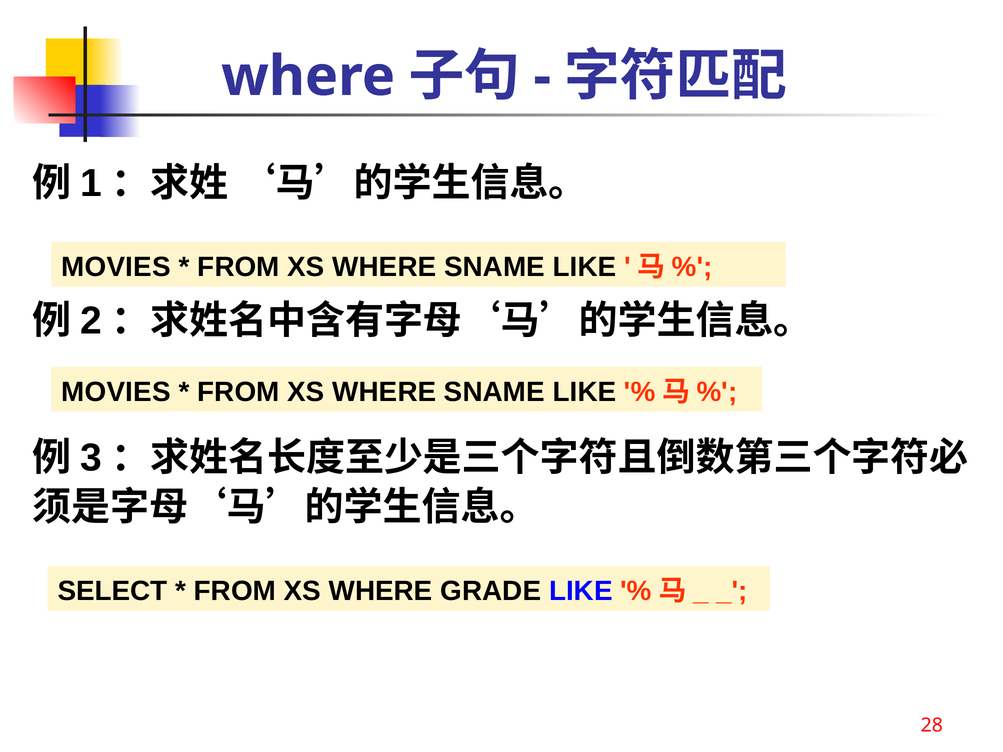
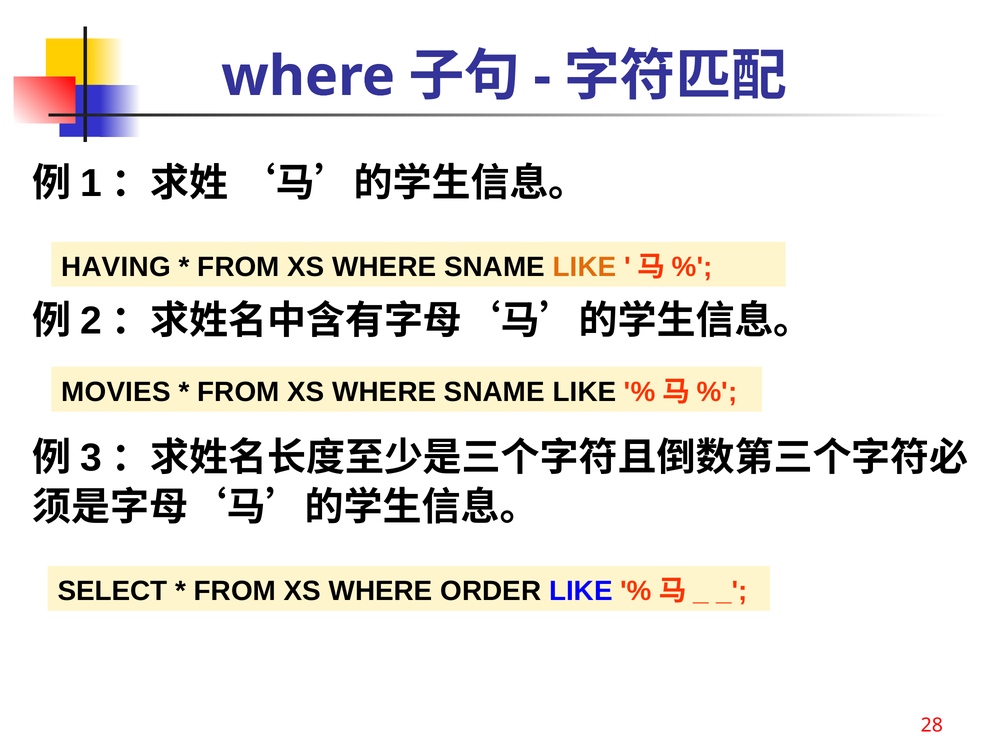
MOVIES: MOVIES -> HAVING (116, 267)
LIKE colour: black -> orange (585, 267)
GRADE: GRADE -> ORDER (491, 591)
